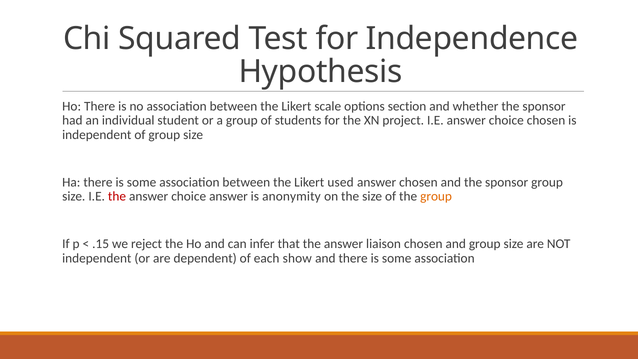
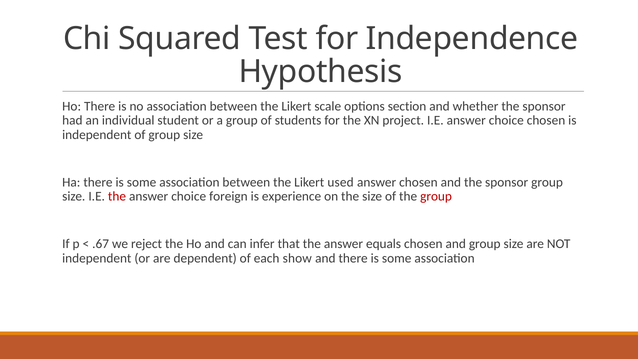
choice answer: answer -> foreign (228, 196)
anonymity: anonymity -> experience (292, 196)
group colour: orange -> red (436, 196)
.15: .15 -> .67 (101, 244)
liaison: liaison -> equals (384, 244)
